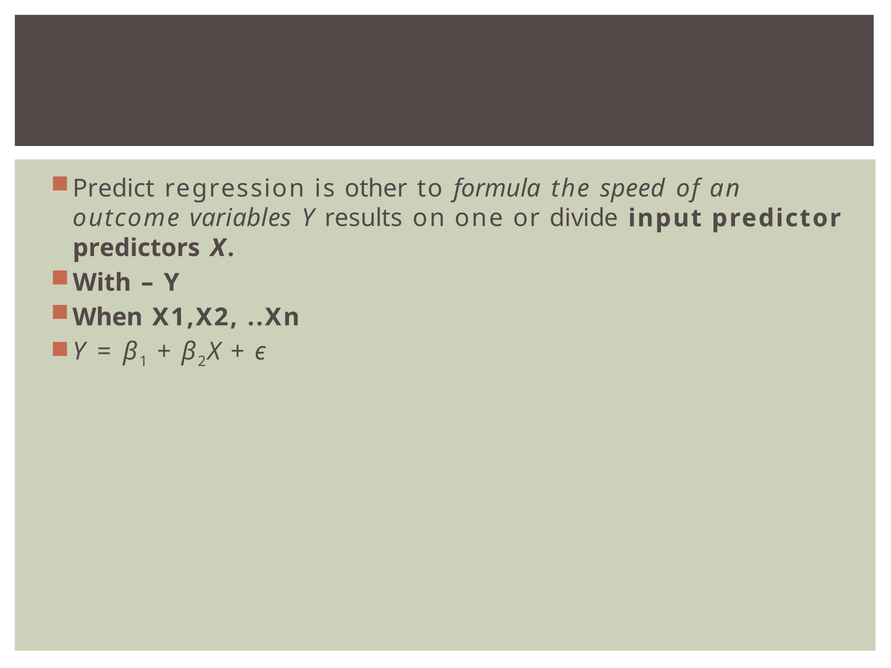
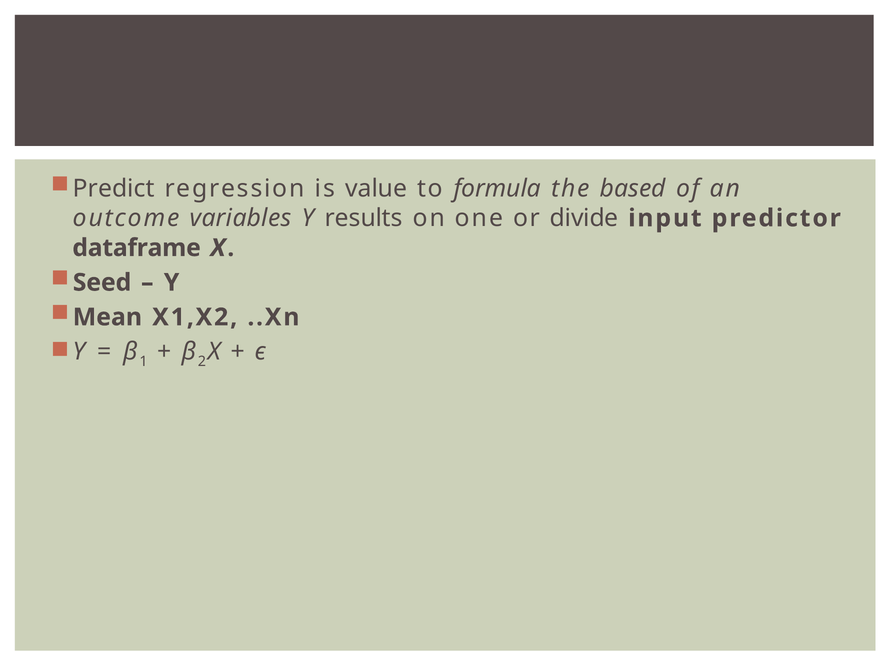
other: other -> value (376, 189)
speed: speed -> based (633, 189)
predictors: predictors -> dataframe (137, 248)
With: With -> Seed (102, 283)
When: When -> Mean (107, 317)
